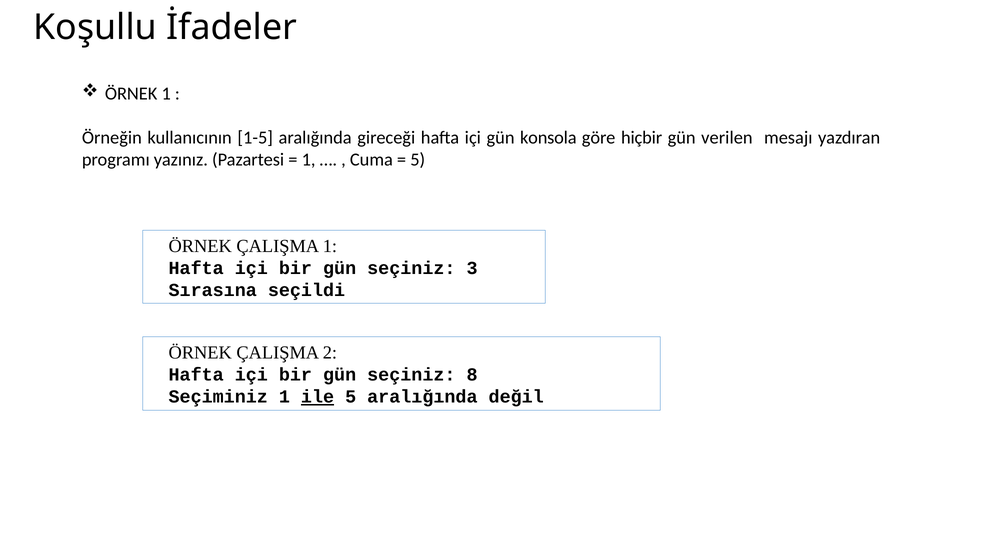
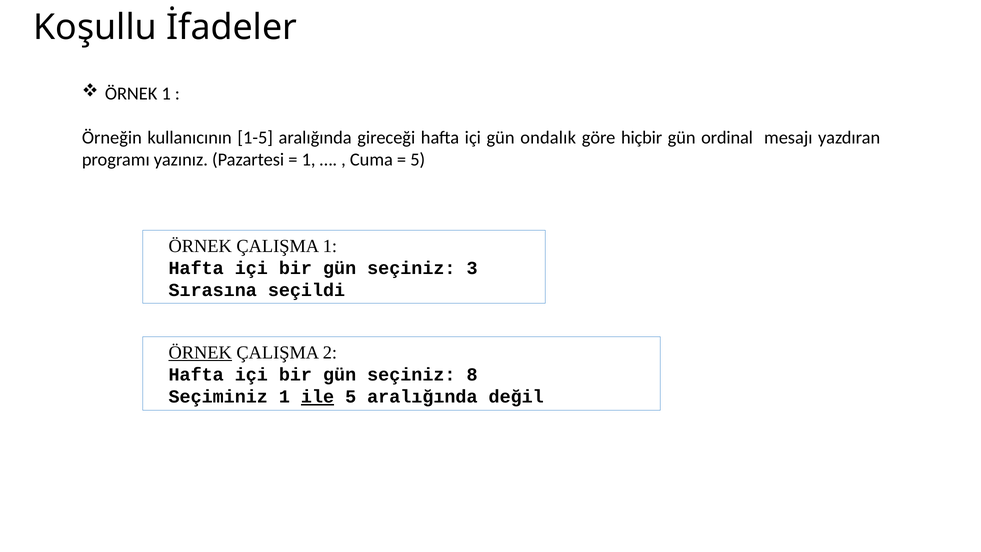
konsola: konsola -> ondalık (548, 138)
verilen: verilen -> ordinal (727, 138)
ÖRNEK underline: none -> present (200, 353)
